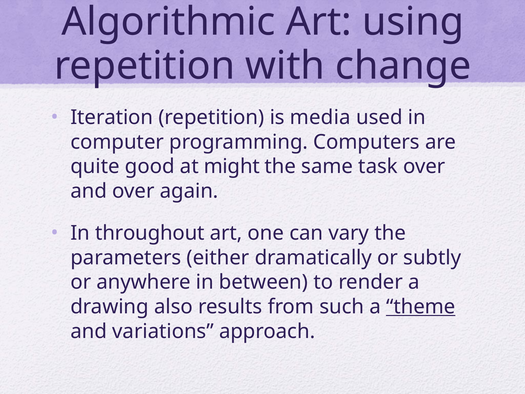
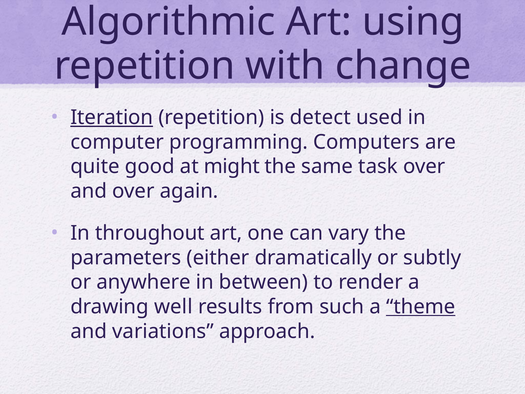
Iteration underline: none -> present (112, 117)
media: media -> detect (320, 117)
also: also -> well (173, 307)
